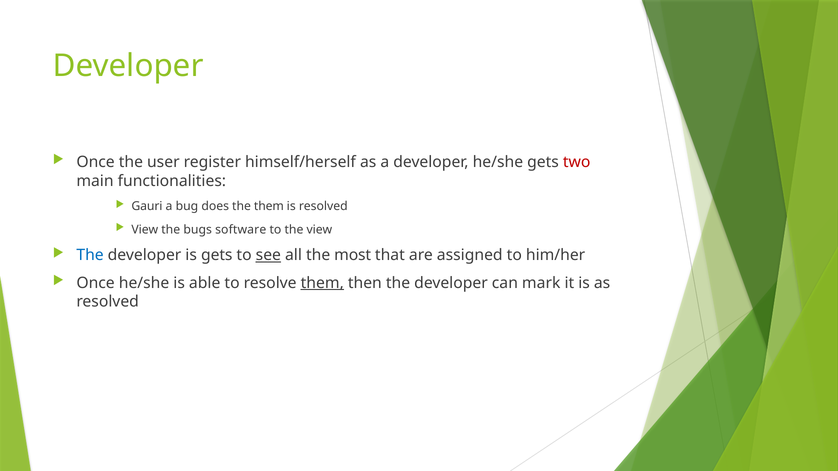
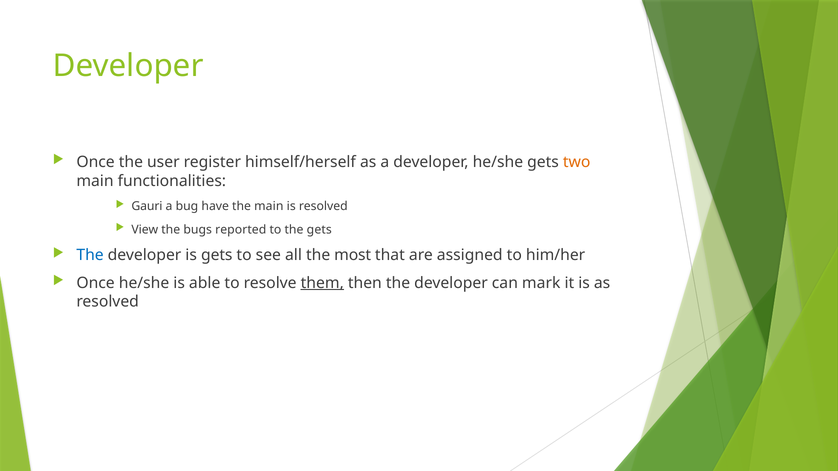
two colour: red -> orange (577, 162)
does: does -> have (215, 206)
the them: them -> main (269, 206)
software: software -> reported (241, 230)
the view: view -> gets (319, 230)
see underline: present -> none (268, 255)
